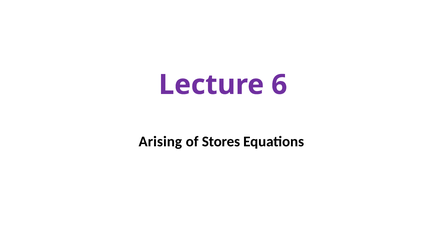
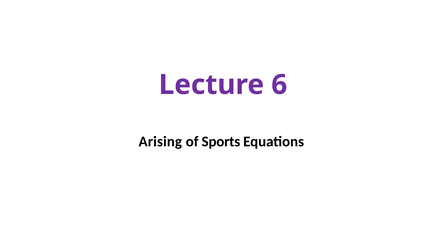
Stores: Stores -> Sports (221, 141)
